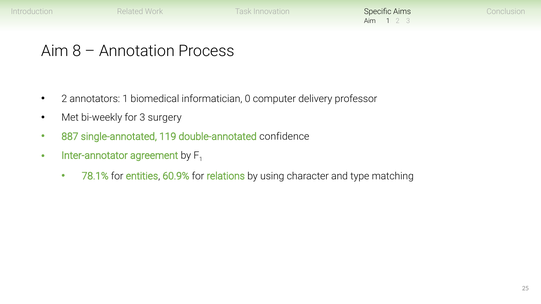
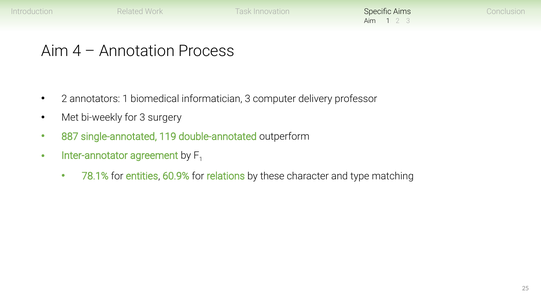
8: 8 -> 4 (77, 51)
informatician 0: 0 -> 3 (248, 99)
confidence: confidence -> outperform (284, 137)
using: using -> these (272, 176)
